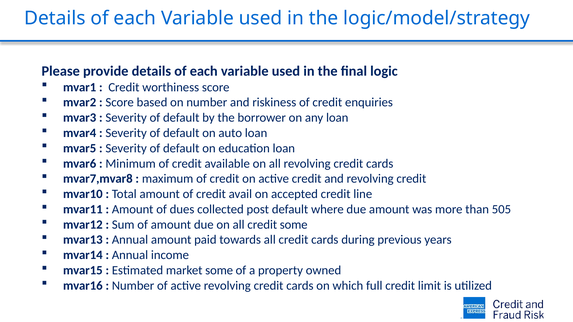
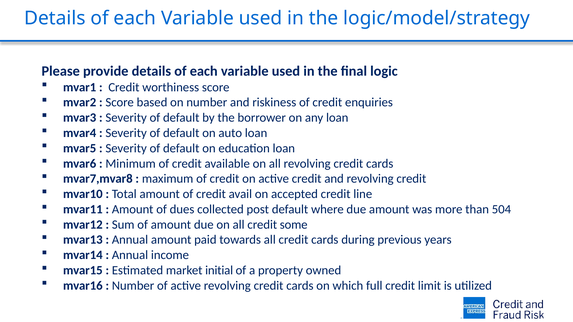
505: 505 -> 504 (501, 209)
market some: some -> initial (219, 271)
